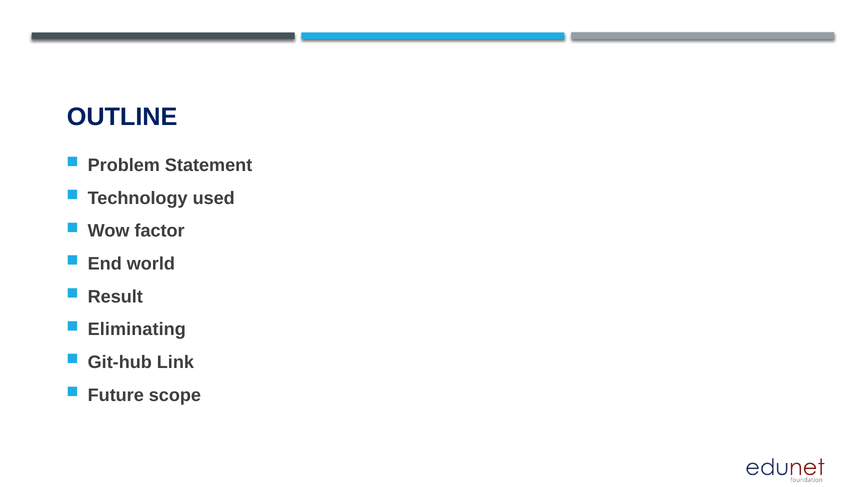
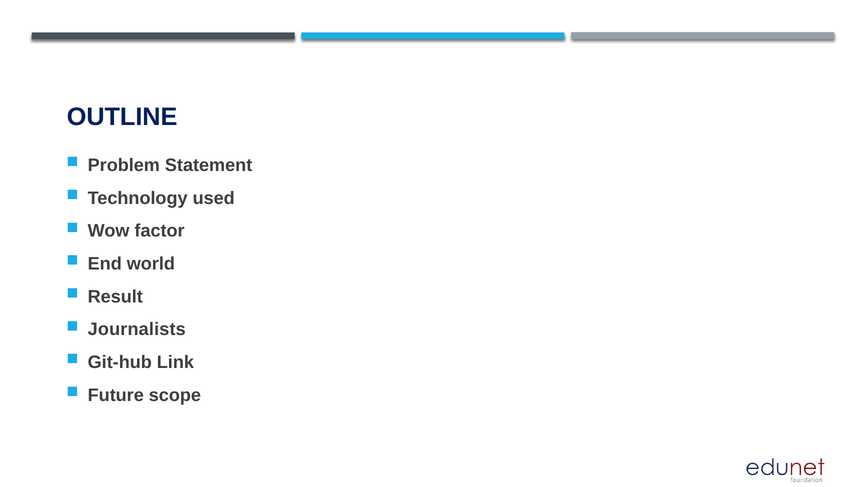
Eliminating: Eliminating -> Journalists (137, 329)
